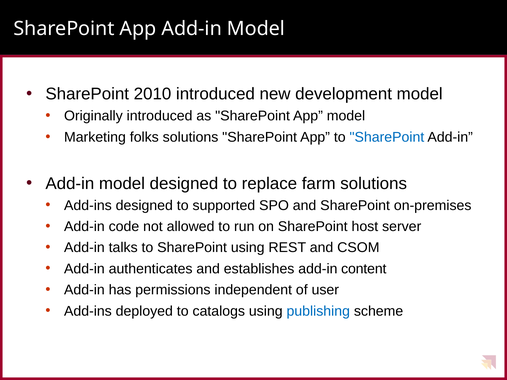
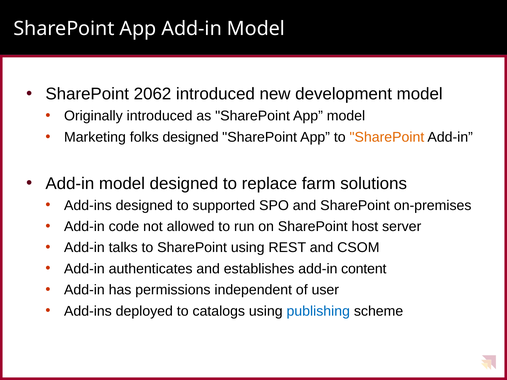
2010: 2010 -> 2062 (153, 94)
folks solutions: solutions -> designed (191, 137)
SharePoint colour: blue -> orange (387, 137)
